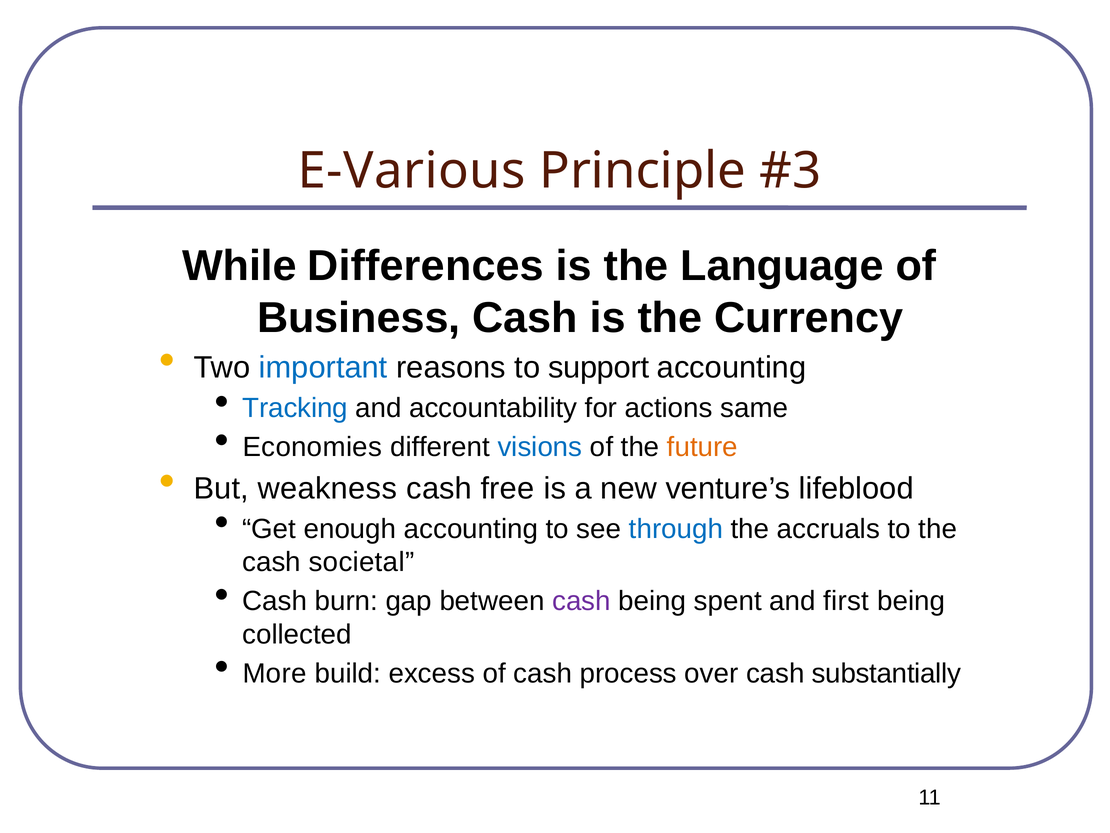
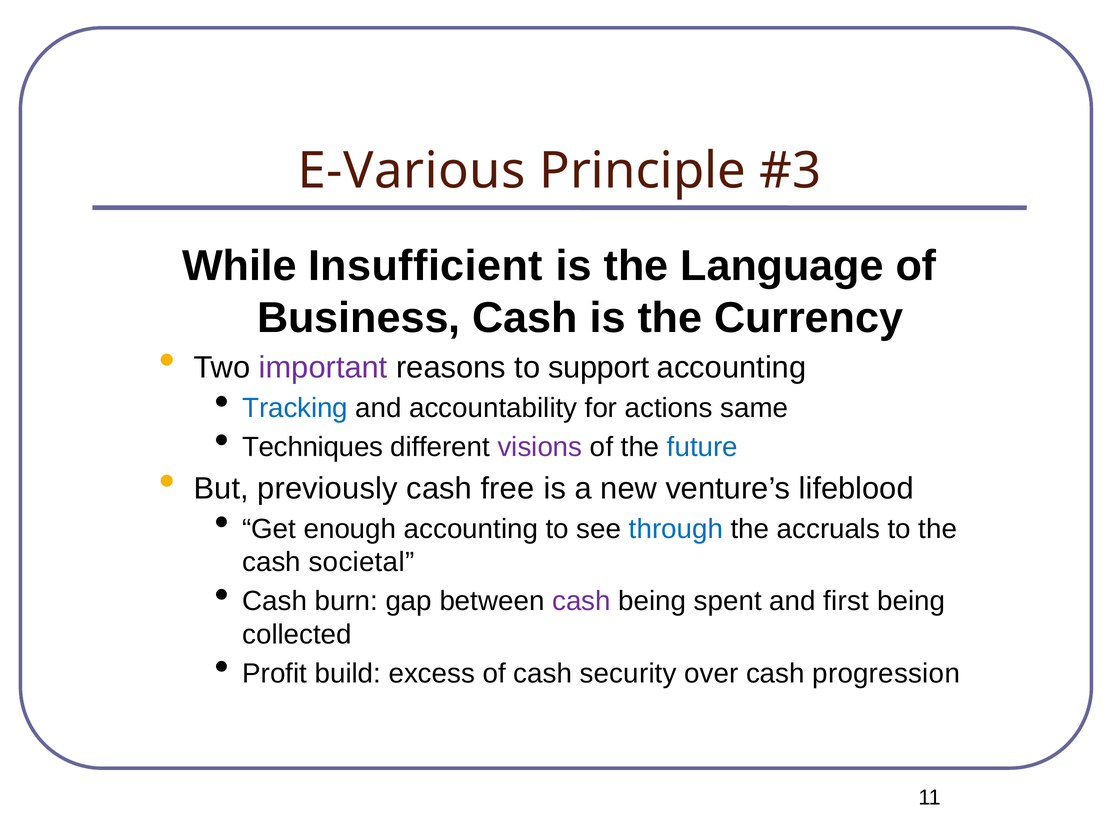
Differences: Differences -> Insufficient (425, 266)
important colour: blue -> purple (323, 367)
Economies: Economies -> Techniques (313, 447)
visions colour: blue -> purple (540, 447)
future colour: orange -> blue (702, 447)
weakness: weakness -> previously (327, 488)
More: More -> Profit (275, 673)
process: process -> security (628, 673)
substantially: substantially -> progression (886, 673)
